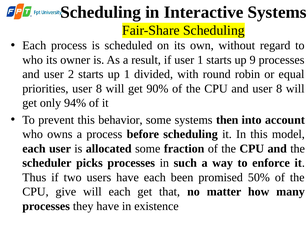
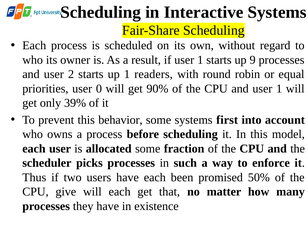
divided: divided -> readers (154, 74)
priorities user 8: 8 -> 0 (99, 89)
and user 8: 8 -> 1 (279, 89)
94%: 94% -> 39% (75, 103)
then: then -> first (227, 120)
